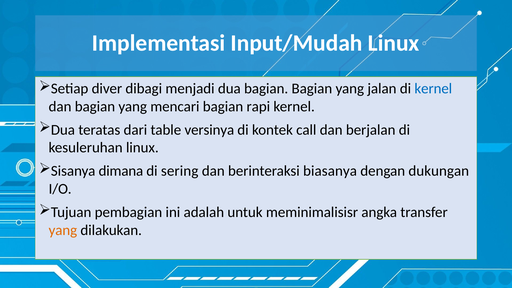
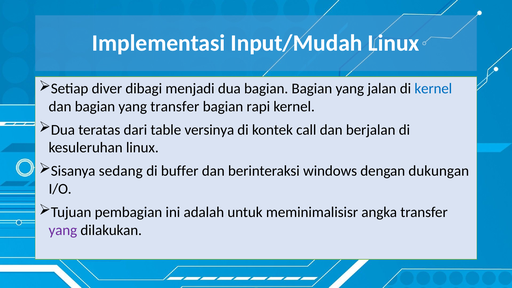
yang mencari: mencari -> transfer (175, 107)
dimana: dimana -> sedang (121, 171)
sering: sering -> buffer (180, 171)
biasanya: biasanya -> windows (330, 171)
yang colour: orange -> purple (63, 230)
